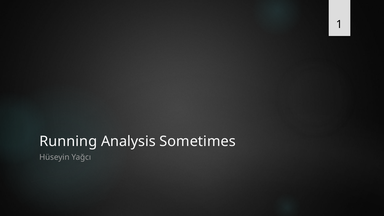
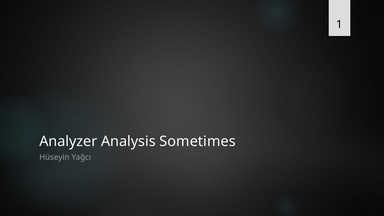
Running: Running -> Analyzer (68, 141)
